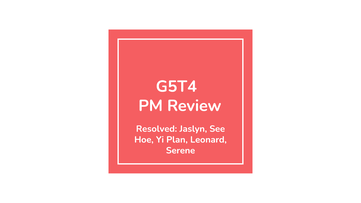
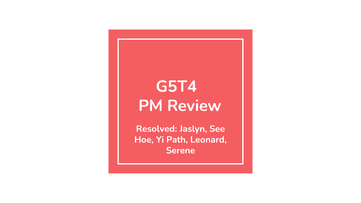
Plan: Plan -> Path (177, 140)
